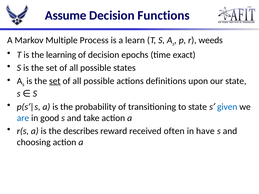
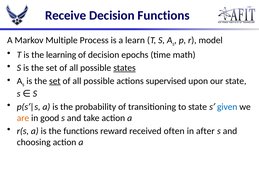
Assume: Assume -> Receive (66, 15)
weeds: weeds -> model (211, 40)
exact: exact -> math (184, 55)
states underline: none -> present (124, 68)
definitions: definitions -> supervised (166, 81)
are colour: blue -> orange (23, 118)
the describes: describes -> functions (81, 131)
have: have -> after (205, 131)
